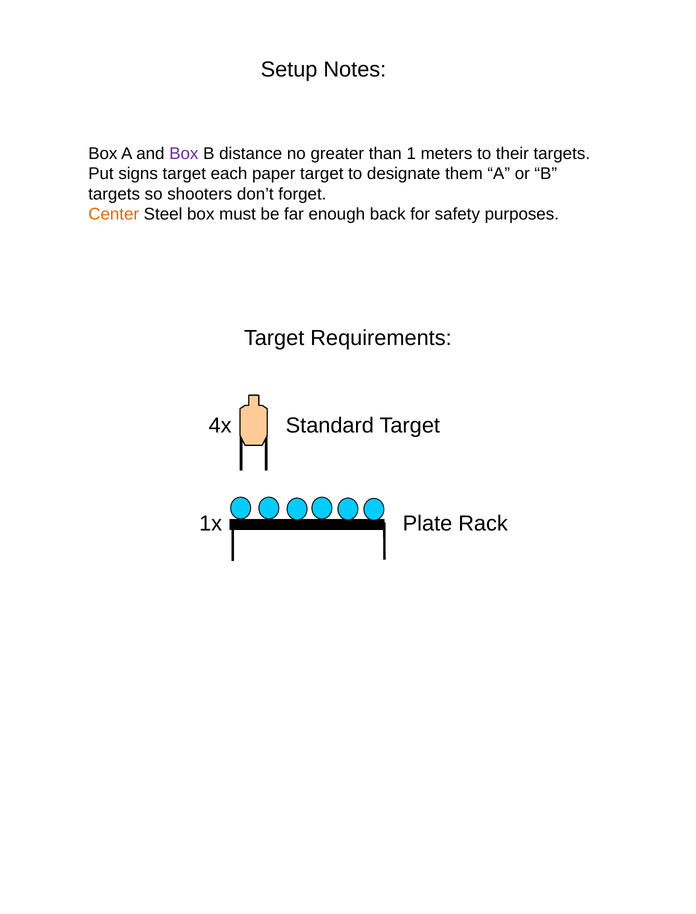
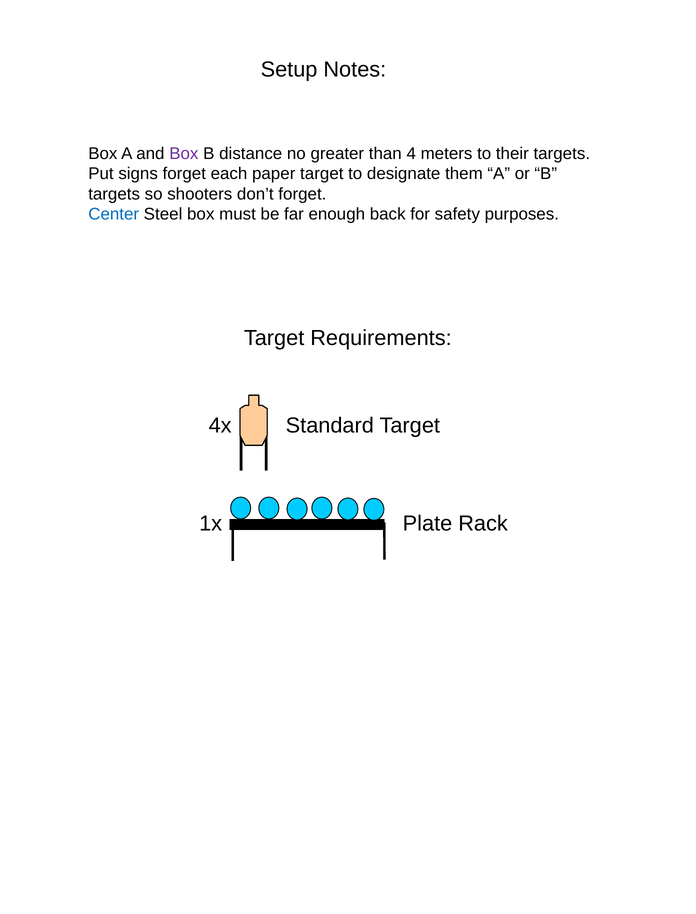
1: 1 -> 4 (411, 153)
signs target: target -> forget (184, 174)
Center colour: orange -> blue (114, 214)
